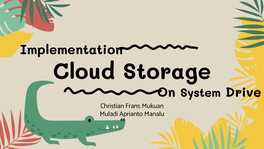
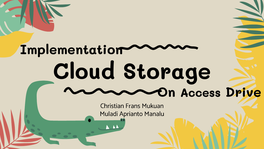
System: System -> Access (201, 93)
